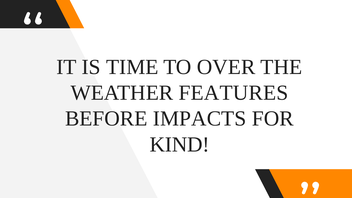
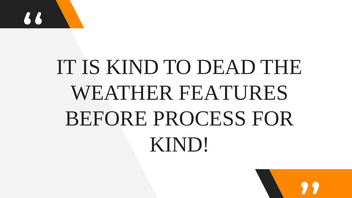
IS TIME: TIME -> KIND (132, 67)
OVER: OVER -> DEAD (226, 67)
IMPACTS: IMPACTS -> PROCESS (200, 119)
